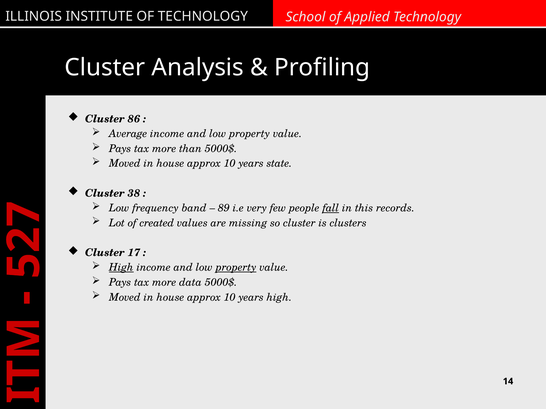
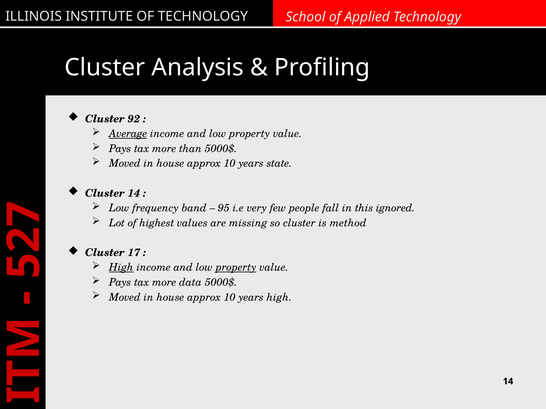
86: 86 -> 92 (134, 119)
Average underline: none -> present (128, 134)
Cluster 38: 38 -> 14 (134, 193)
89: 89 -> 95 (224, 208)
fall underline: present -> none (331, 208)
records: records -> ignored (396, 208)
created: created -> highest (157, 223)
clusters: clusters -> method (348, 223)
